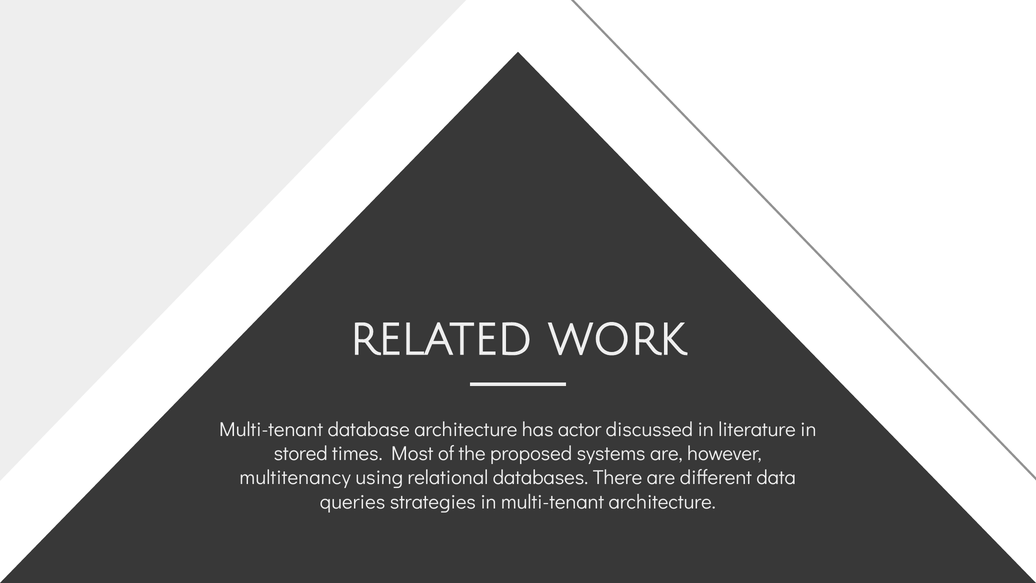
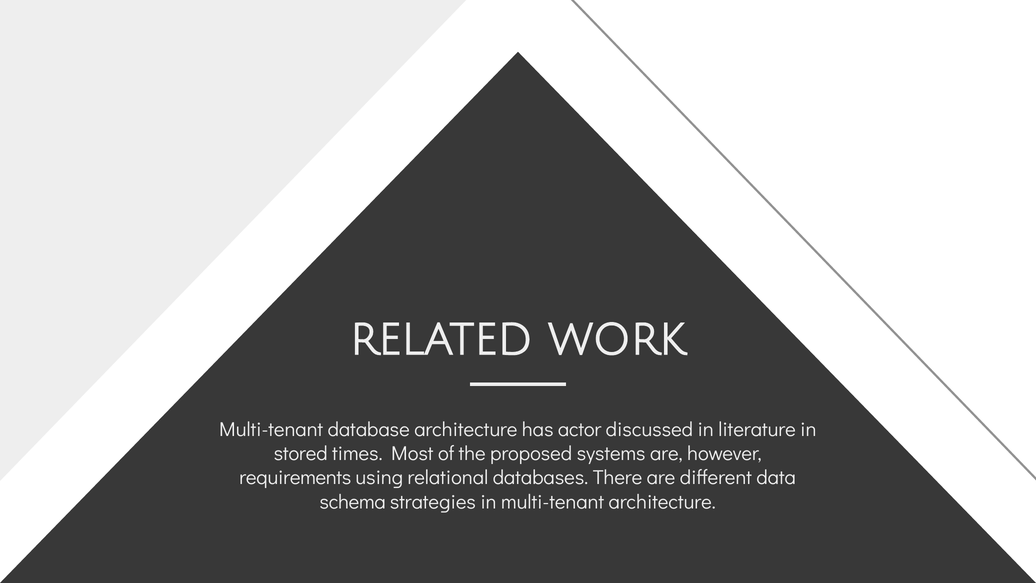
multitenancy: multitenancy -> requirements (295, 478)
queries: queries -> schema (353, 502)
